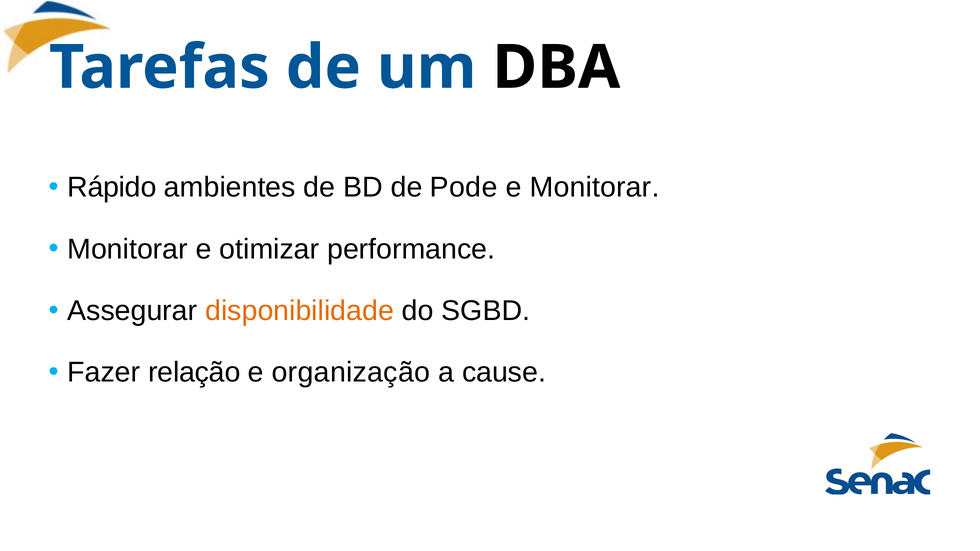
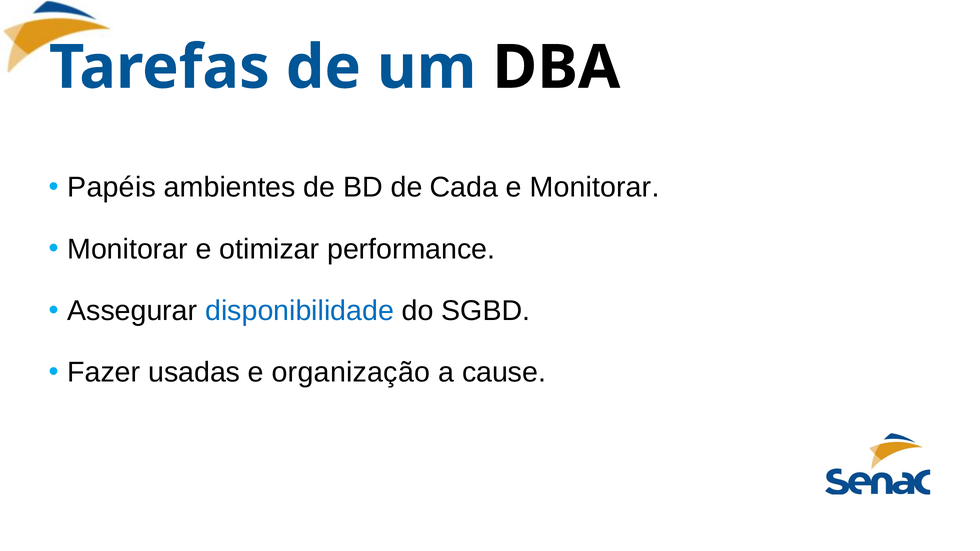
Rápido: Rápido -> Papéis (112, 188)
Pode: Pode -> Cada (464, 188)
disponibilidade colour: orange -> blue (300, 311)
relação: relação -> usadas (194, 372)
